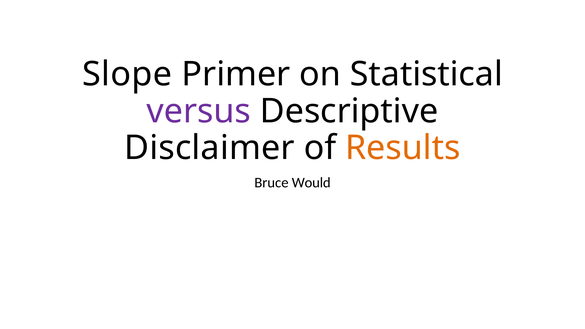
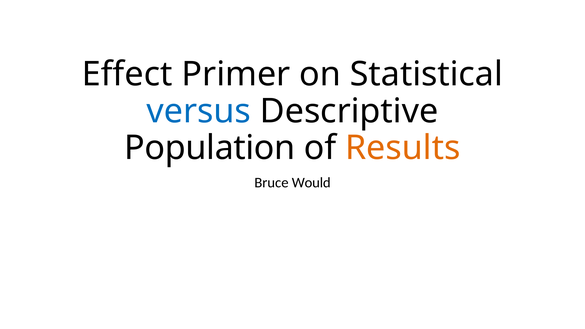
Slope: Slope -> Effect (127, 74)
versus colour: purple -> blue (199, 111)
Disclaimer: Disclaimer -> Population (210, 148)
